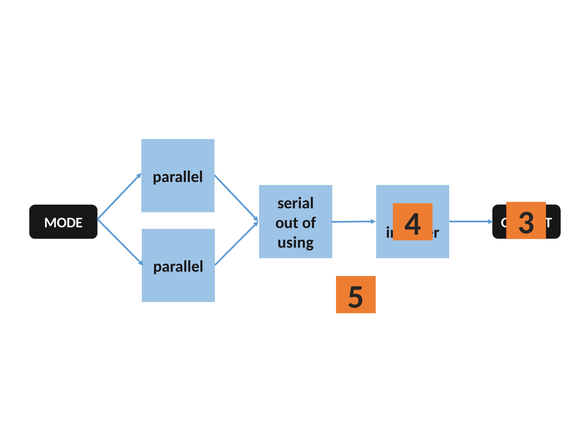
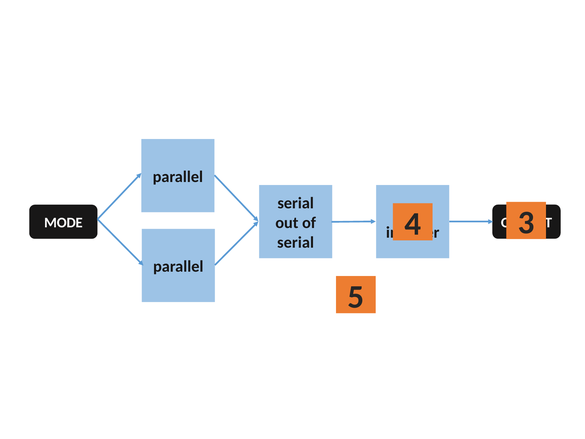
using: using -> serial (296, 242)
